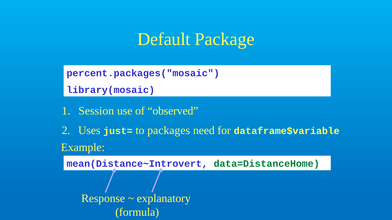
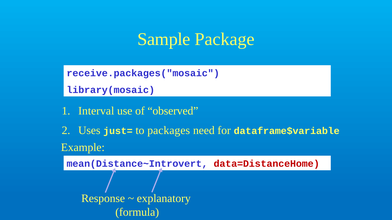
Default: Default -> Sample (164, 39)
percent.packages("mosaic: percent.packages("mosaic -> receive.packages("mosaic (143, 73)
Session: Session -> Interval (96, 111)
data=DistanceHome colour: green -> red (267, 164)
